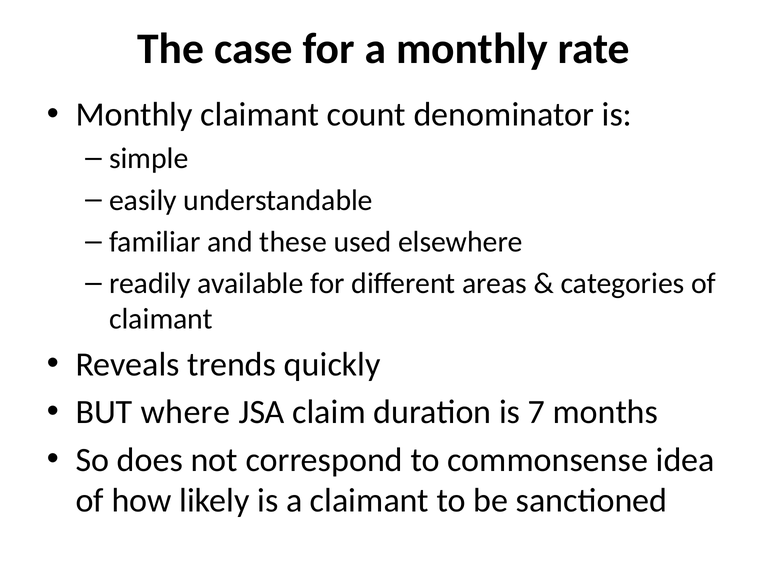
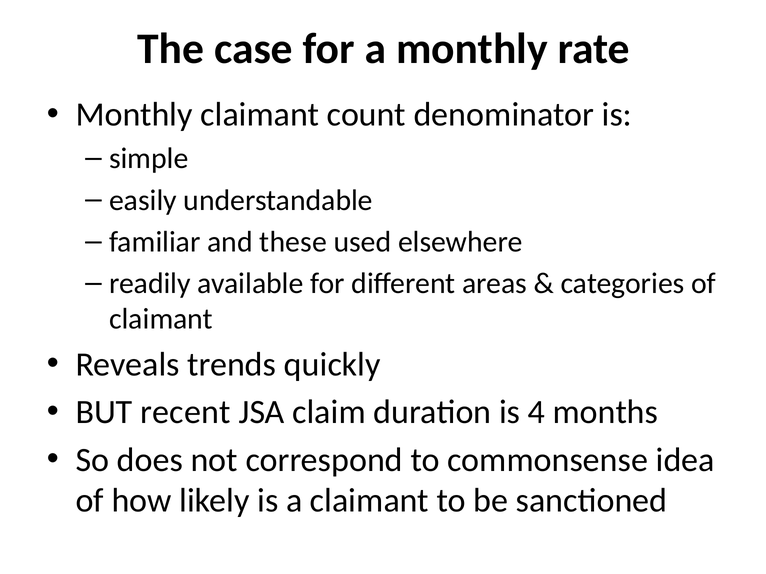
where: where -> recent (185, 413)
7: 7 -> 4 (536, 413)
